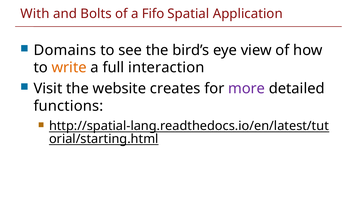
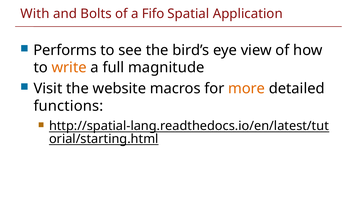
Domains: Domains -> Performs (65, 50)
interaction: interaction -> magnitude (166, 68)
creates: creates -> macros (175, 89)
more colour: purple -> orange (247, 89)
